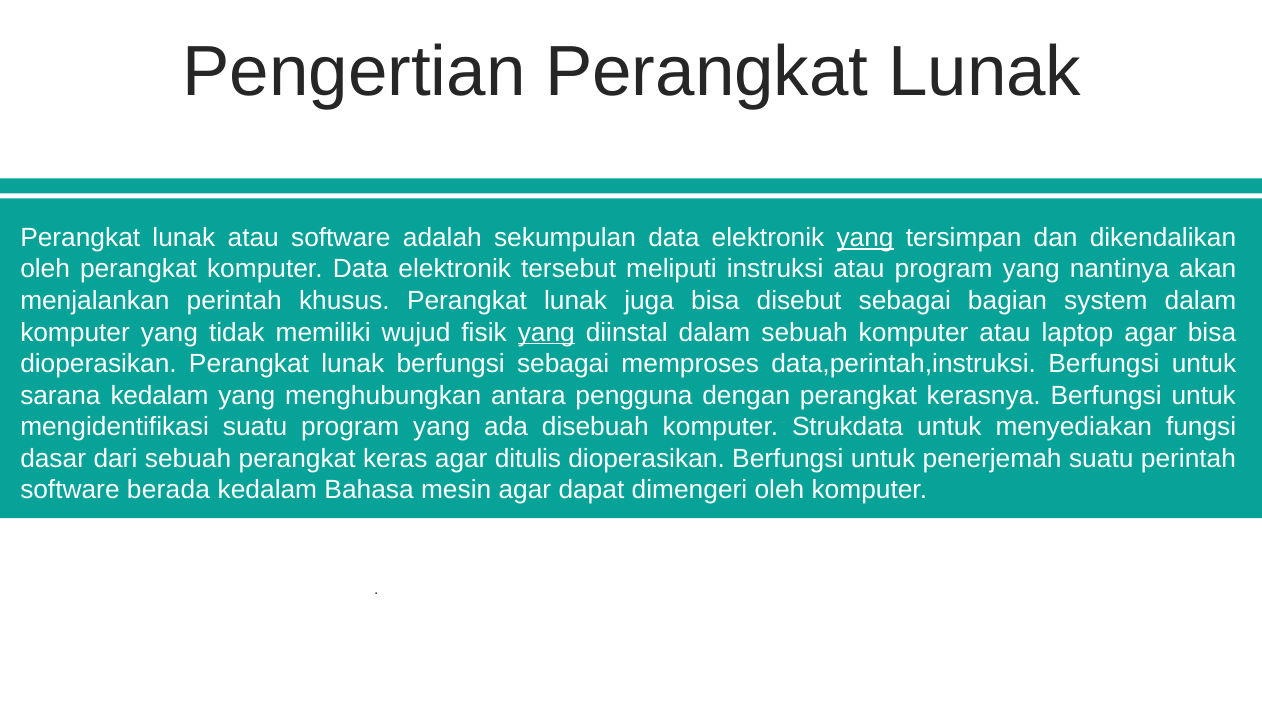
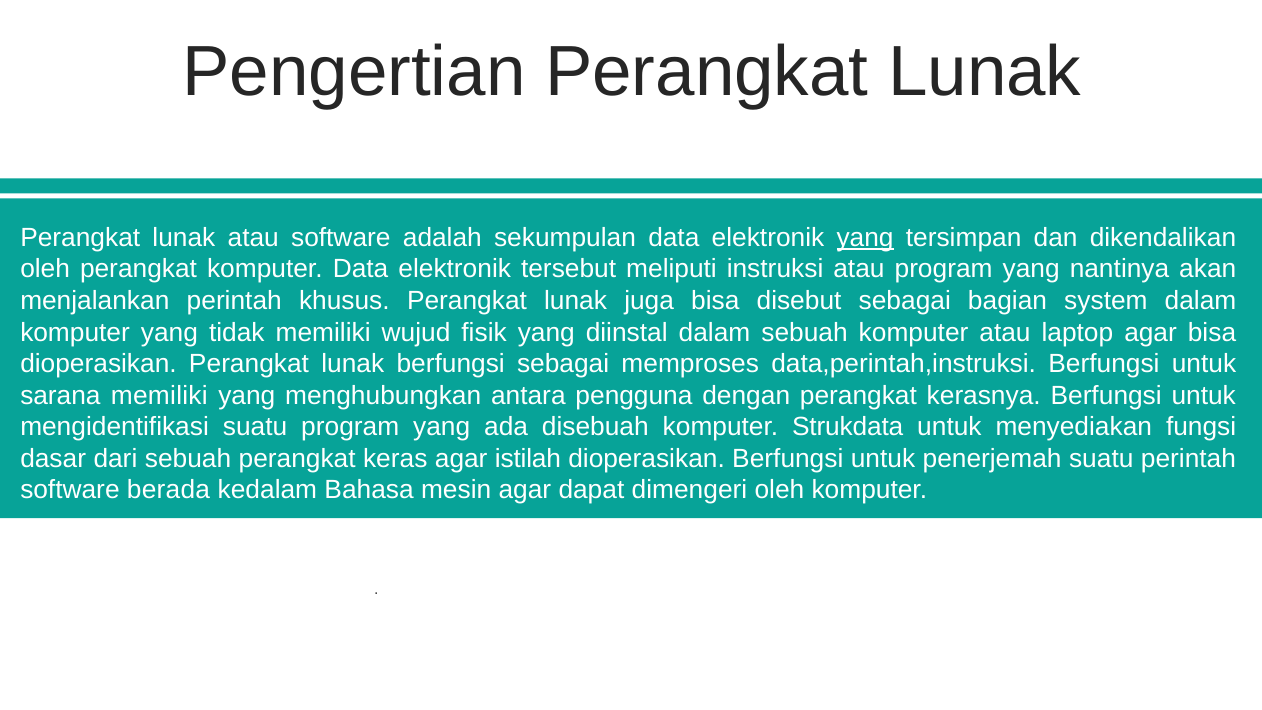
yang underline: present -> none (546, 332)
sarana kedalam: kedalam -> memiliki (159, 395)
ditulis: ditulis -> istilah (528, 459)
